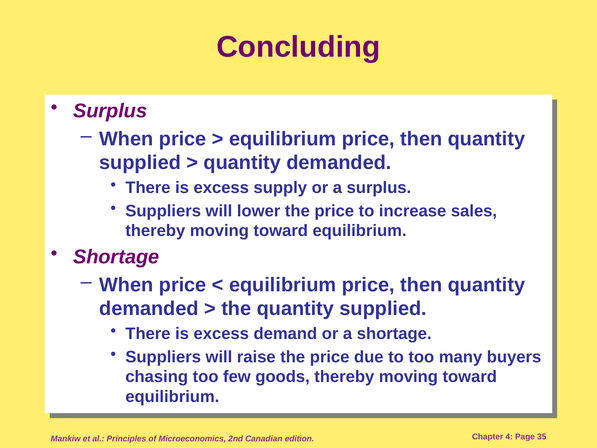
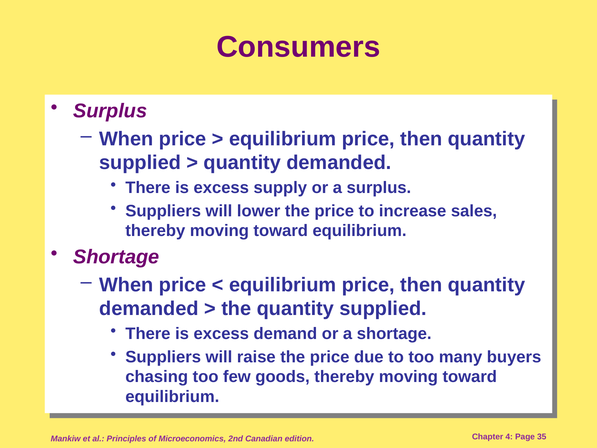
Concluding: Concluding -> Consumers (298, 47)
